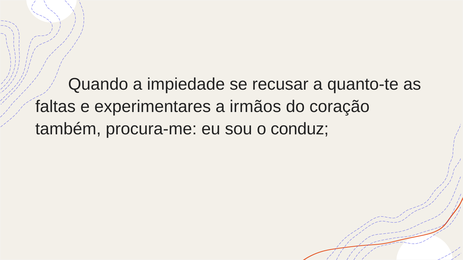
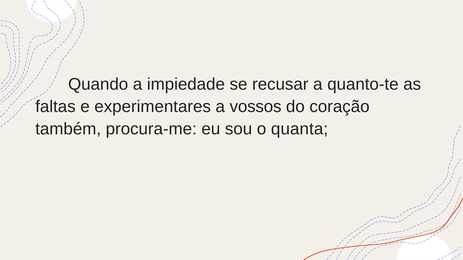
irmãos: irmãos -> vossos (256, 107)
conduz: conduz -> quanta (300, 129)
